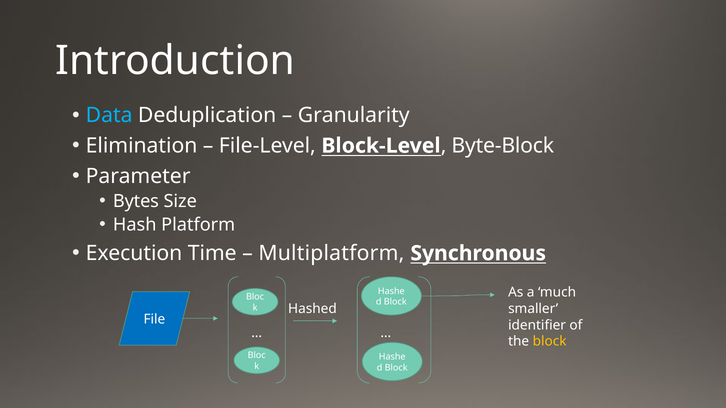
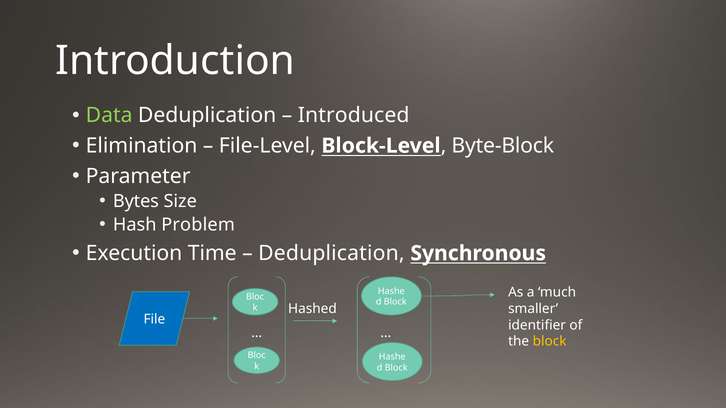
Data colour: light blue -> light green (109, 115)
Granularity: Granularity -> Introduced (354, 115)
Platform: Platform -> Problem (198, 225)
Multiplatform: Multiplatform -> Deduplication (331, 254)
